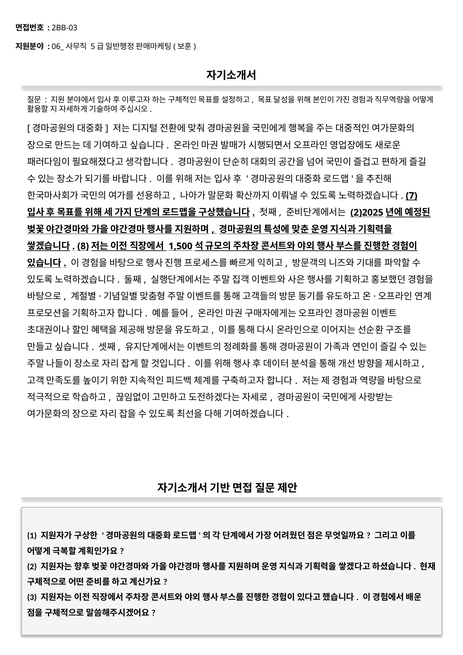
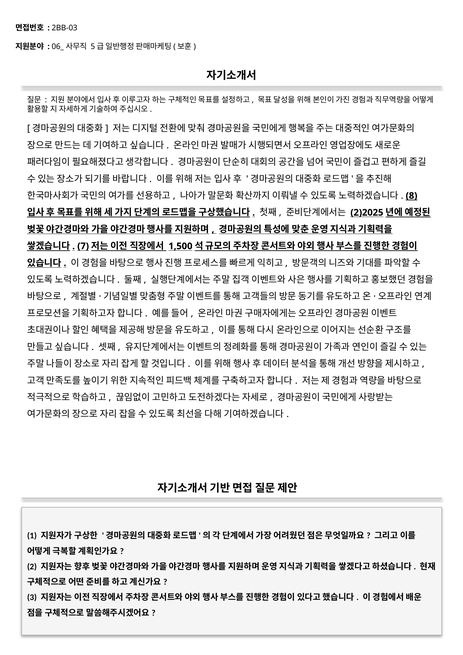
7: 7 -> 8 (412, 196)
8: 8 -> 7 (83, 246)
